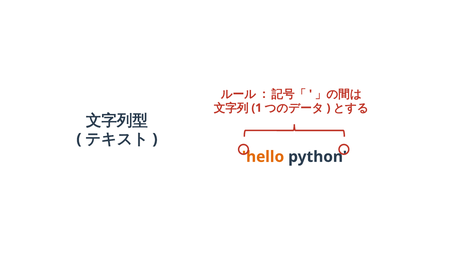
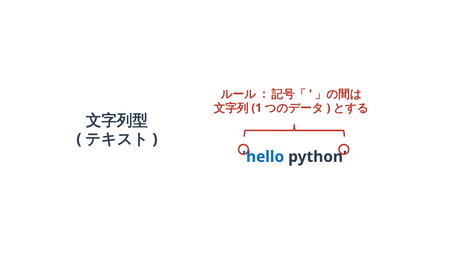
hello colour: orange -> blue (263, 157)
